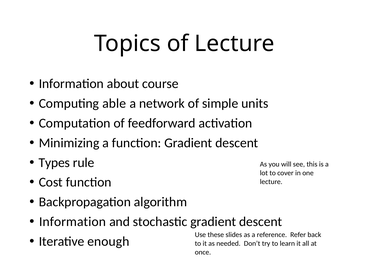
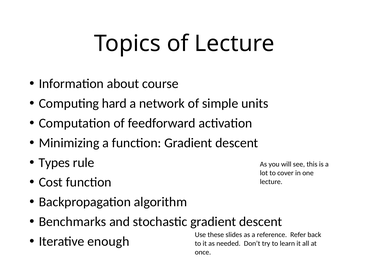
able: able -> hard (114, 104)
Information: Information -> Benchmarks (73, 222)
